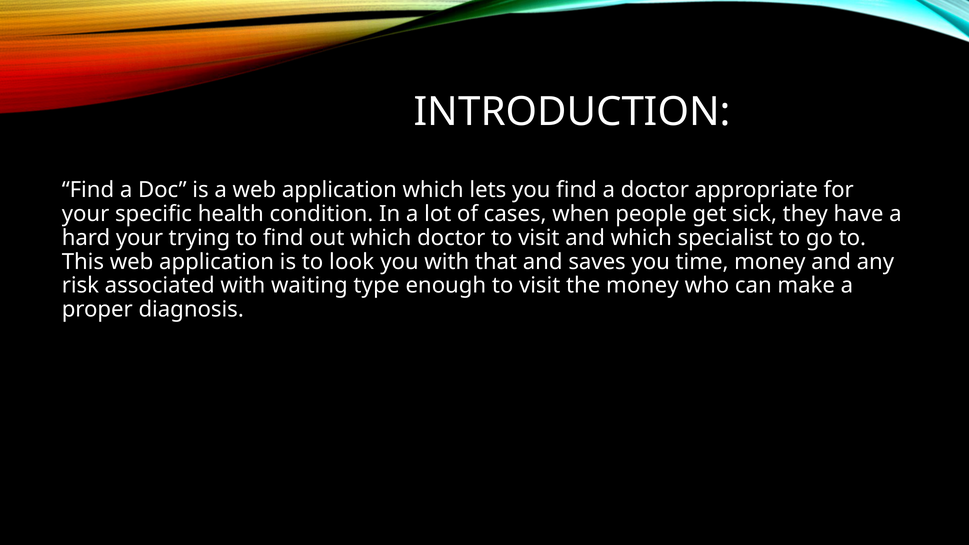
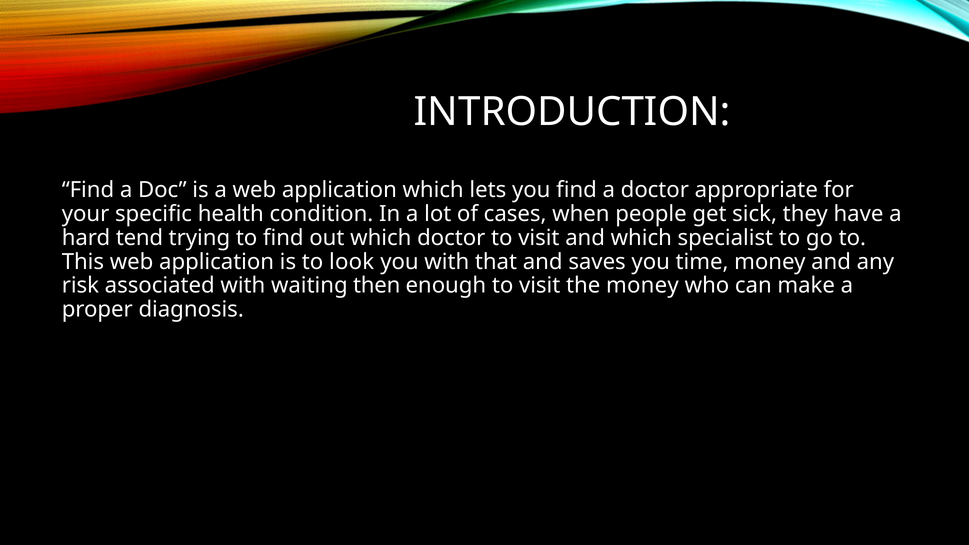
hard your: your -> tend (140, 238)
type: type -> then (377, 286)
